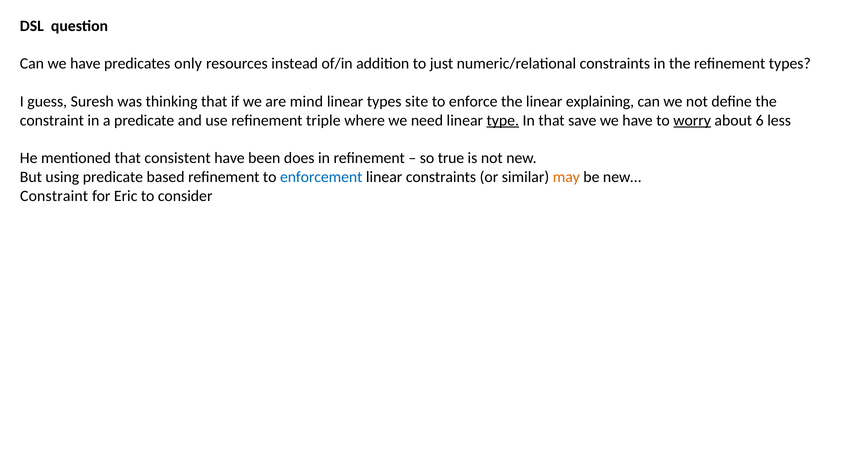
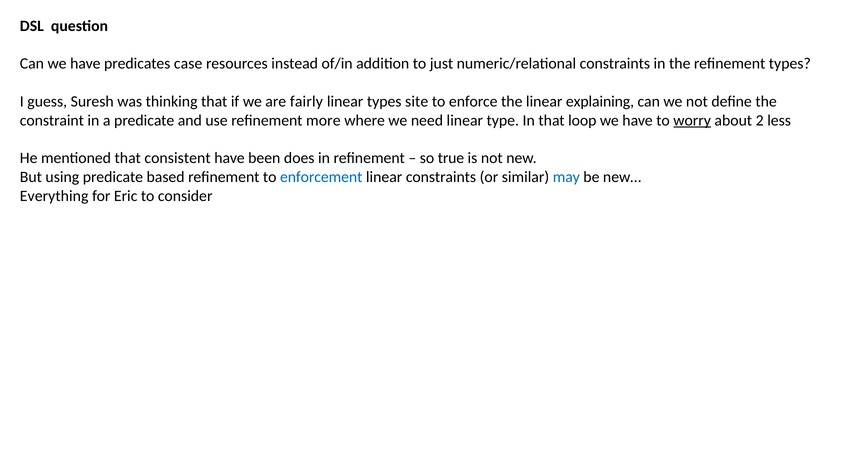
only: only -> case (188, 64)
mind: mind -> fairly (306, 102)
triple: triple -> more (323, 120)
type underline: present -> none (503, 120)
save: save -> loop (582, 120)
6: 6 -> 2 (760, 120)
may colour: orange -> blue (566, 177)
Constraint: Constraint -> Everything (54, 196)
